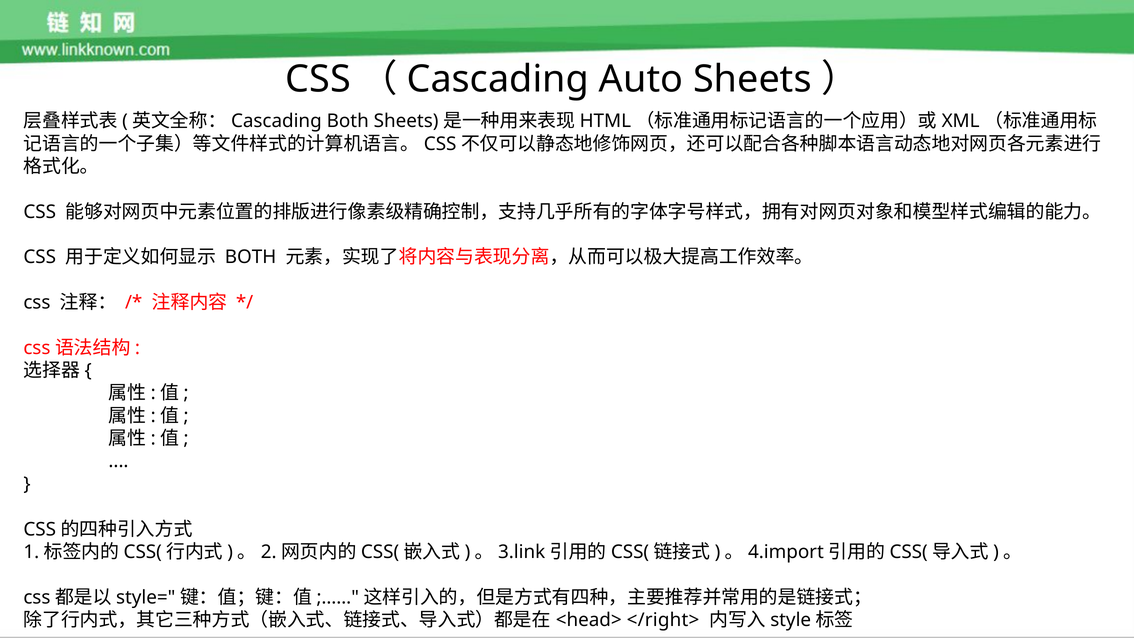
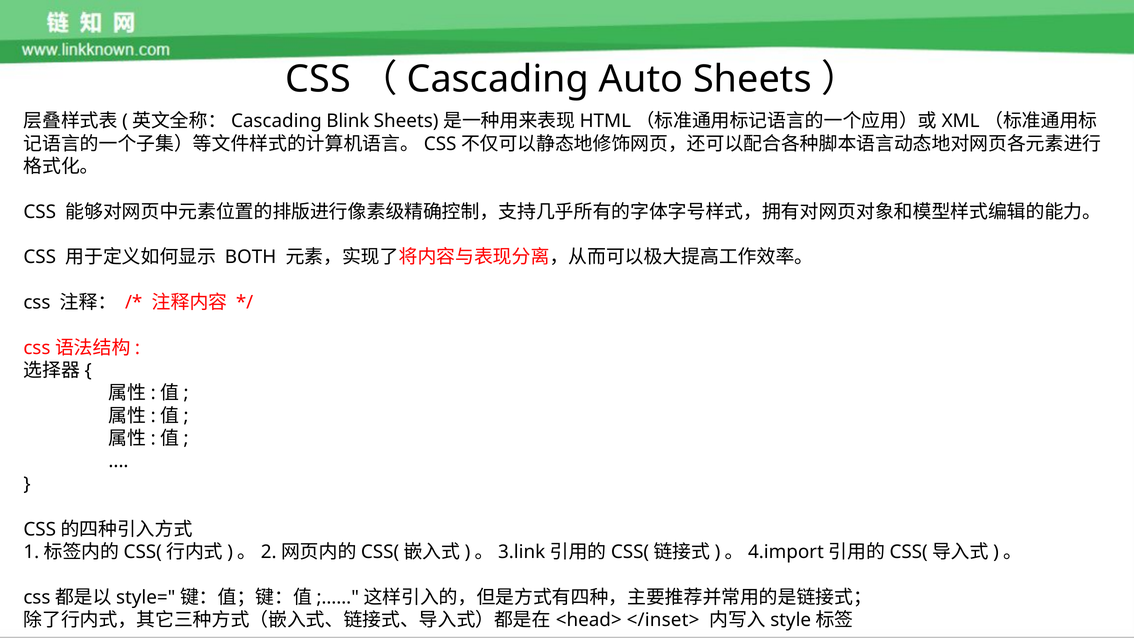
Both: Both -> Blink (348, 121)
</right>: </right> -> </inset> (663, 620)
